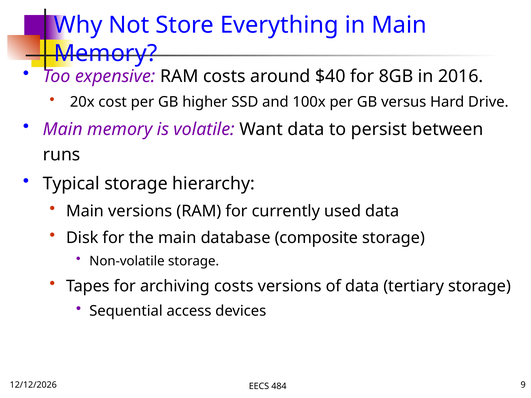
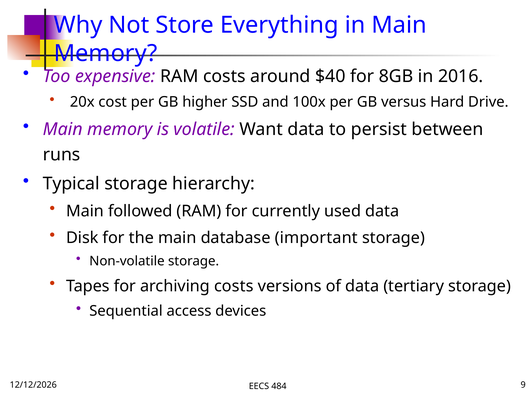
Main versions: versions -> followed (140, 211)
composite: composite -> important (316, 238)
